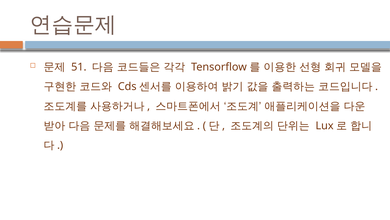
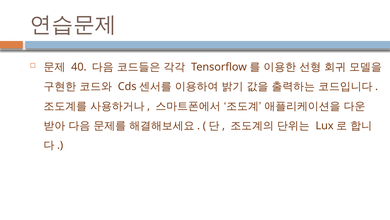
51: 51 -> 40 (79, 67)
